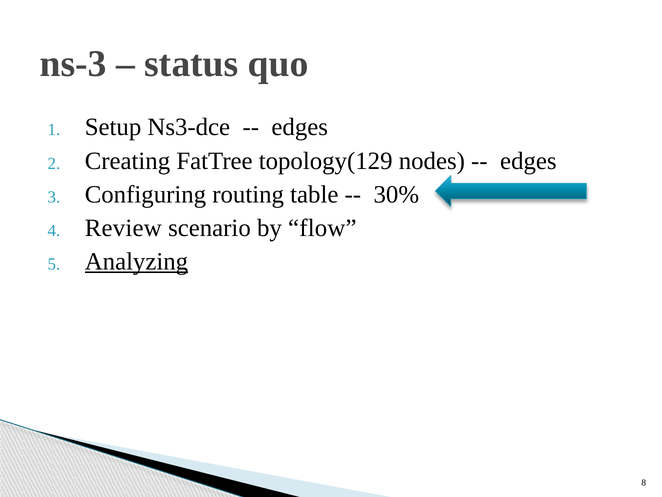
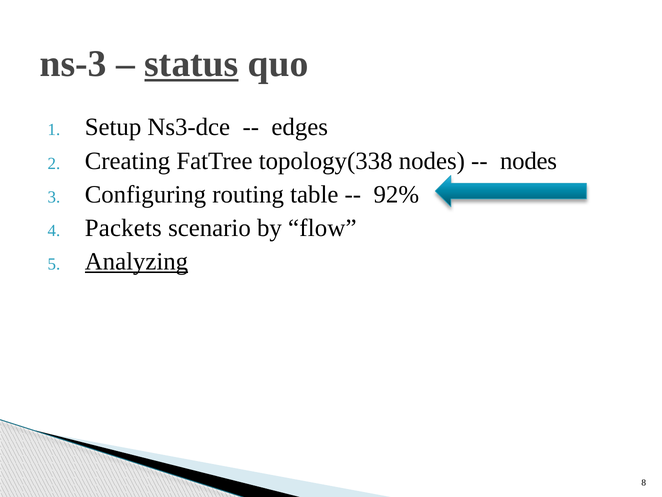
status underline: none -> present (191, 64)
topology(129: topology(129 -> topology(338 (326, 161)
edges: edges -> nodes (529, 161)
30%: 30% -> 92% (396, 194)
Review: Review -> Packets (123, 228)
